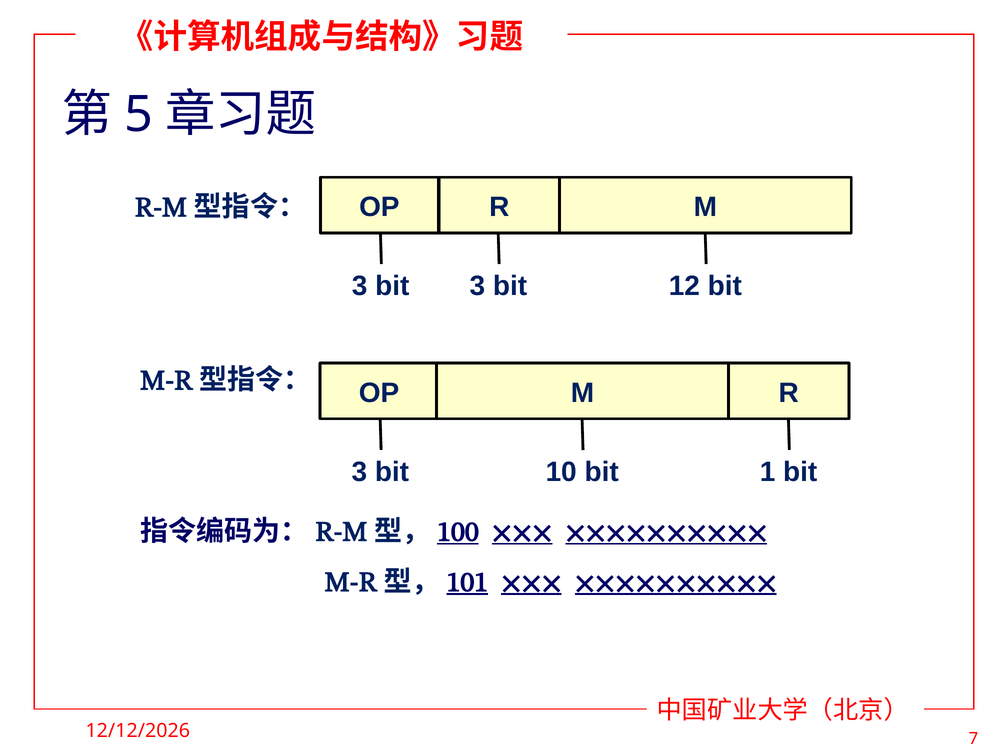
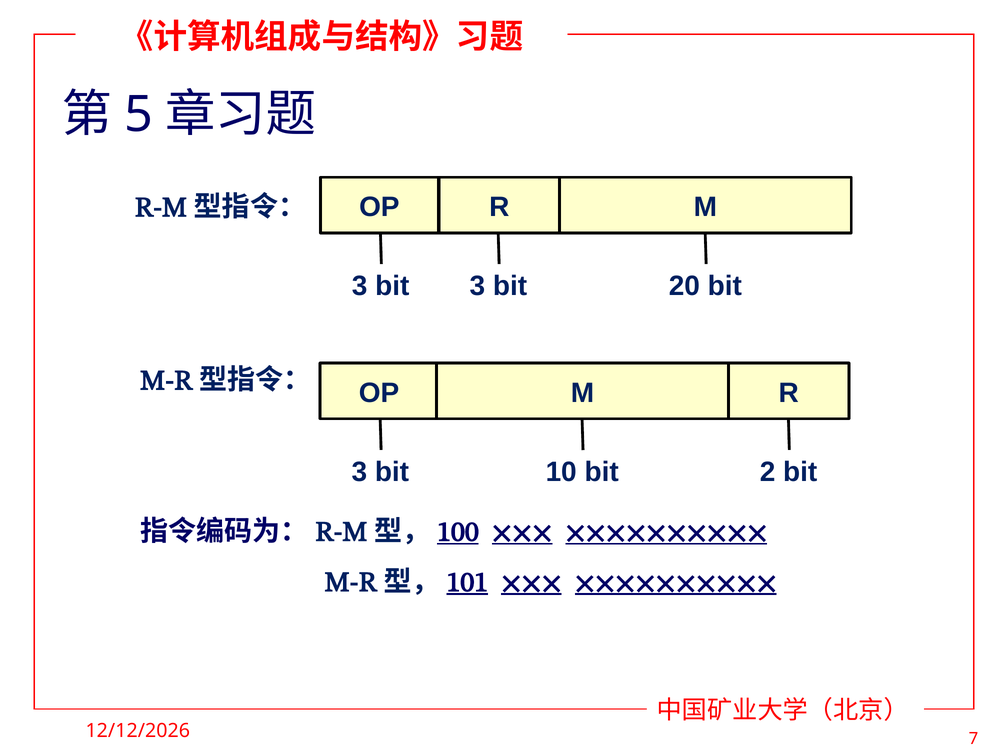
12: 12 -> 20 (684, 286)
1: 1 -> 2 (768, 472)
